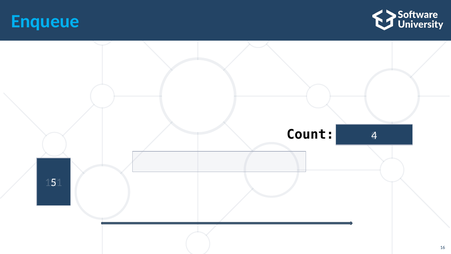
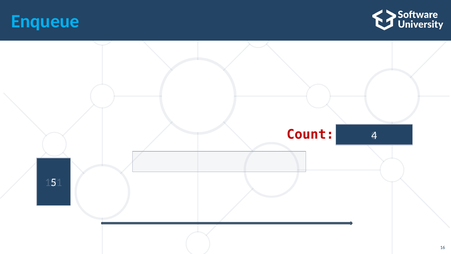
Count colour: black -> red (310, 134)
